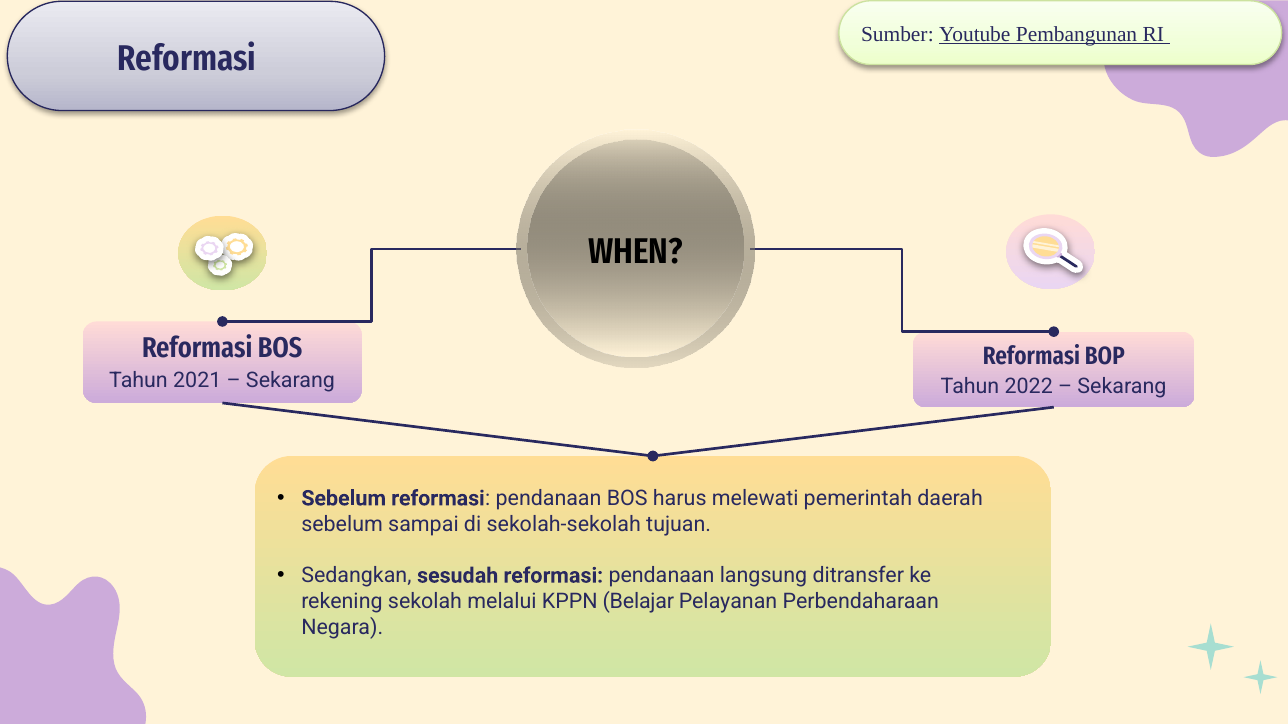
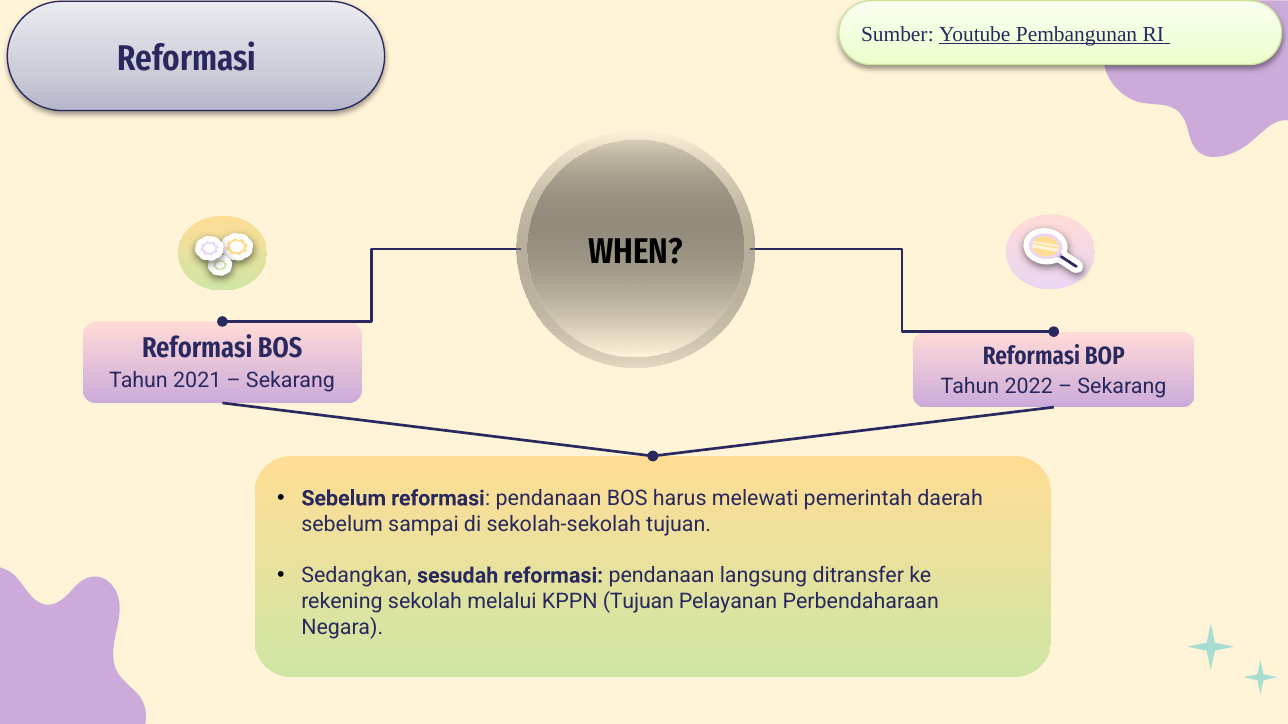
KPPN Belajar: Belajar -> Tujuan (638, 602)
